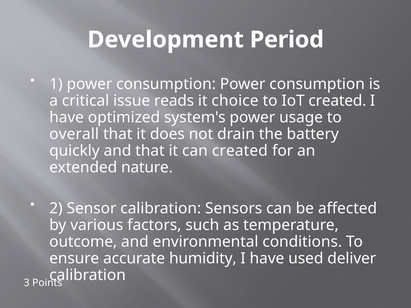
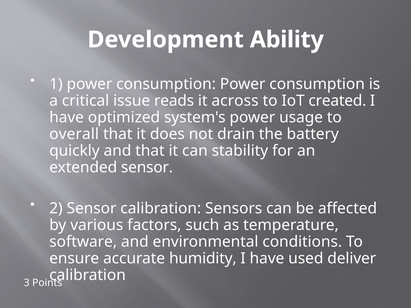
Period: Period -> Ability (287, 40)
choice: choice -> across (235, 101)
can created: created -> stability (240, 151)
extended nature: nature -> sensor (147, 168)
outcome: outcome -> software (83, 242)
